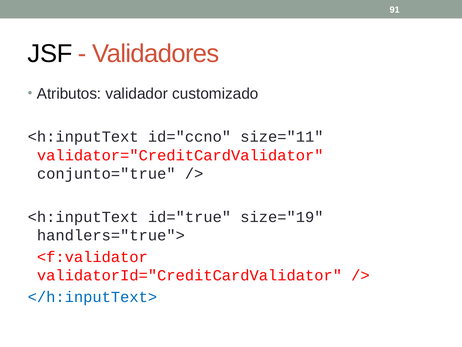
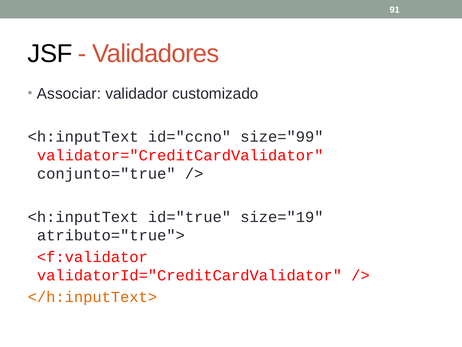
Atributos: Atributos -> Associar (69, 93)
size="11: size="11 -> size="99 (282, 137)
handlers="true">: handlers="true"> -> atributo="true"> (111, 235)
</h:inputText> colour: blue -> orange (92, 297)
